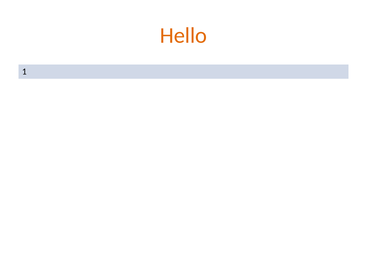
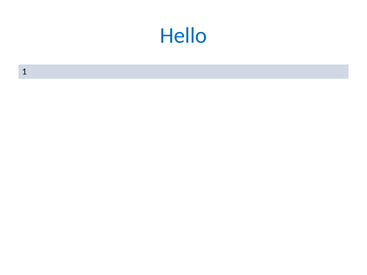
Hello colour: orange -> blue (183, 36)
